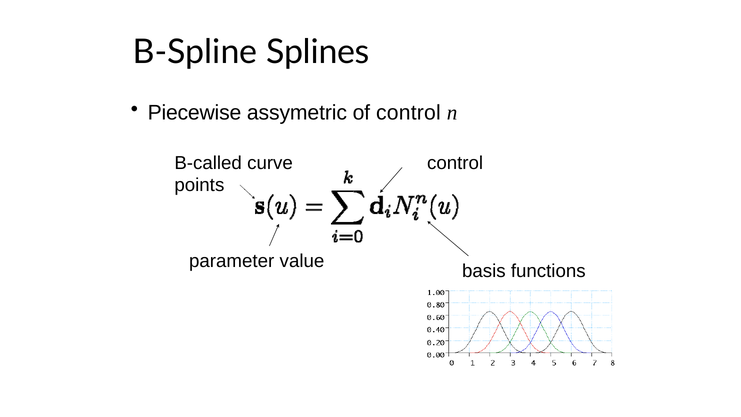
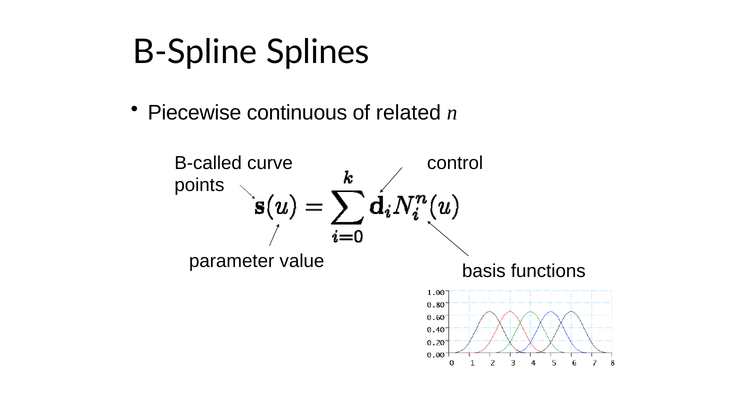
assymetric: assymetric -> continuous (297, 113)
of control: control -> related (408, 113)
